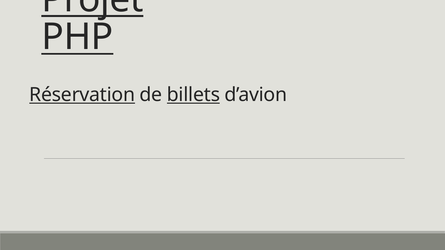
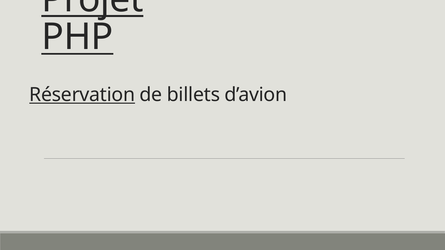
billets underline: present -> none (193, 95)
